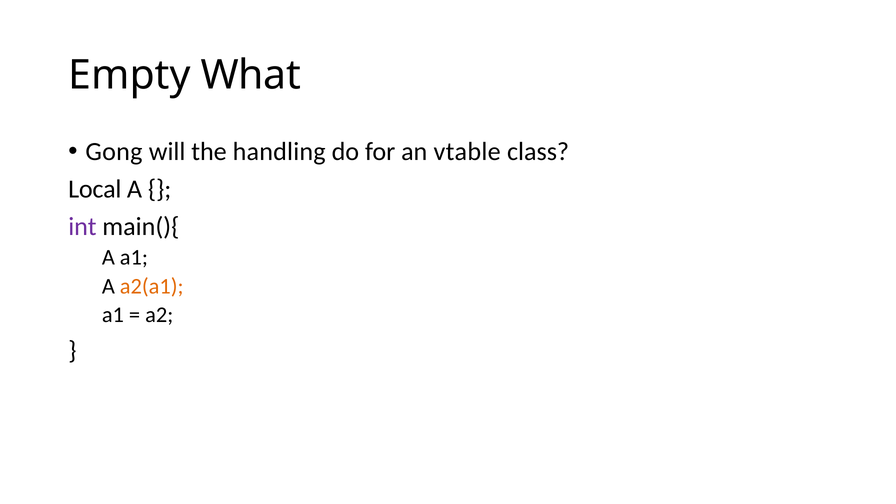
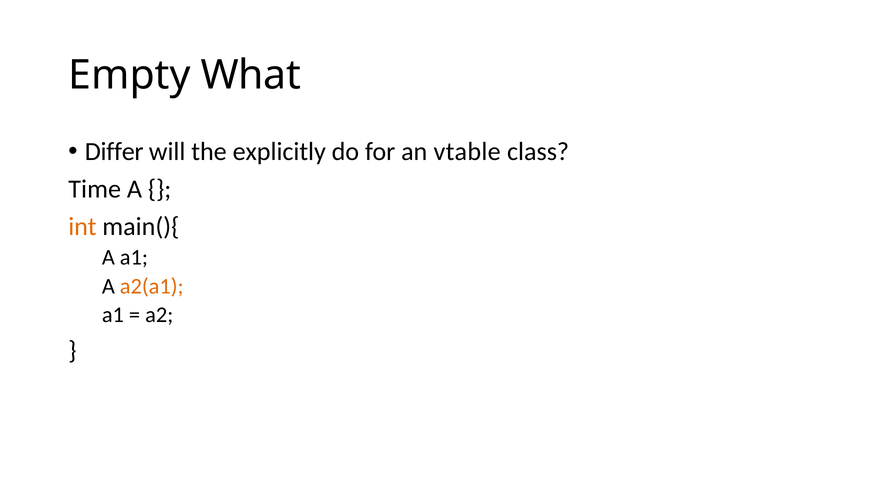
Gong: Gong -> Differ (114, 151)
handling: handling -> explicitly (279, 151)
Local: Local -> Time (95, 189)
int colour: purple -> orange (82, 226)
